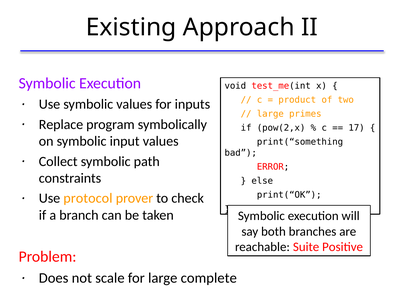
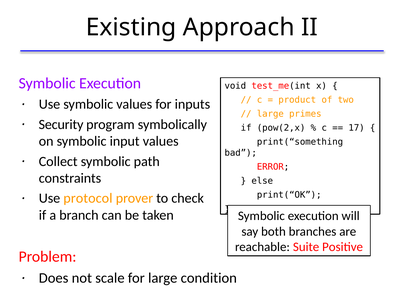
Replace: Replace -> Security (61, 124)
complete: complete -> condition (209, 278)
